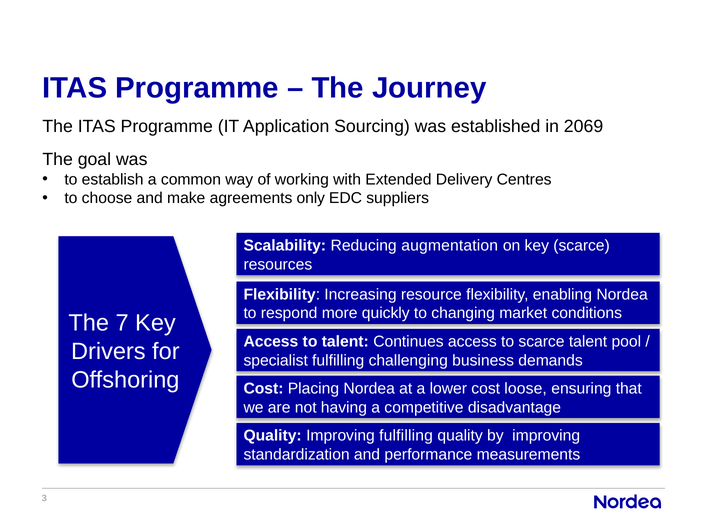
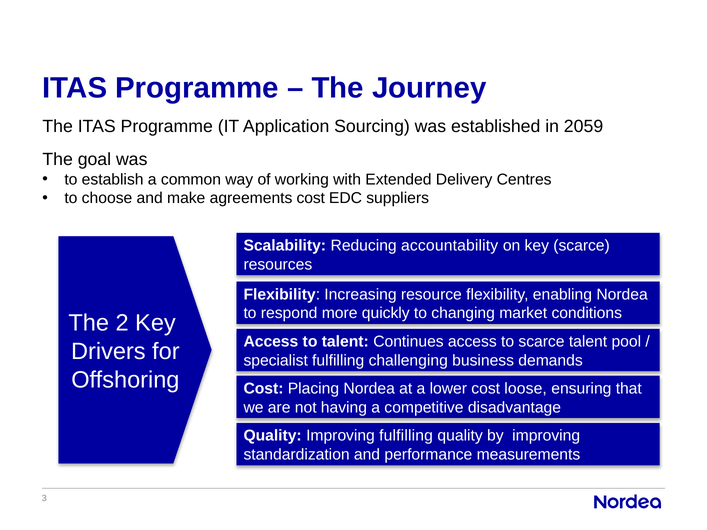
2069: 2069 -> 2059 (584, 127)
agreements only: only -> cost (311, 198)
augmentation: augmentation -> accountability (450, 246)
7: 7 -> 2 (122, 323)
